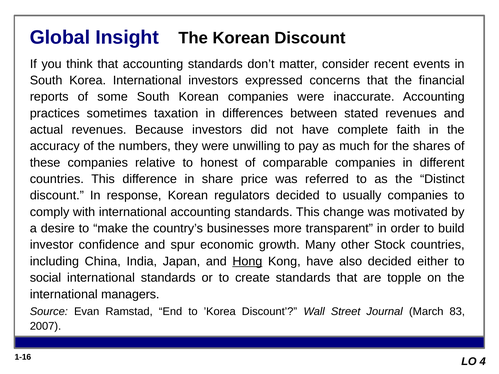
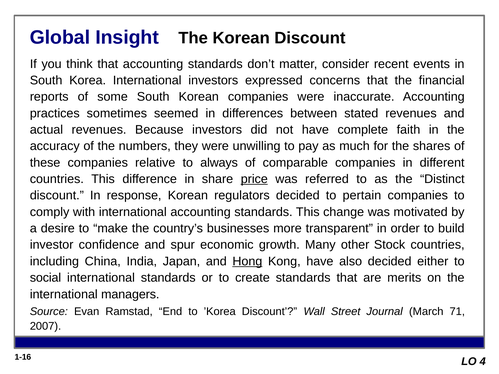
taxation: taxation -> seemed (176, 113)
honest: honest -> always (219, 163)
price underline: none -> present (254, 179)
usually: usually -> pertain (362, 196)
topple: topple -> merits (404, 278)
83: 83 -> 71 (457, 312)
